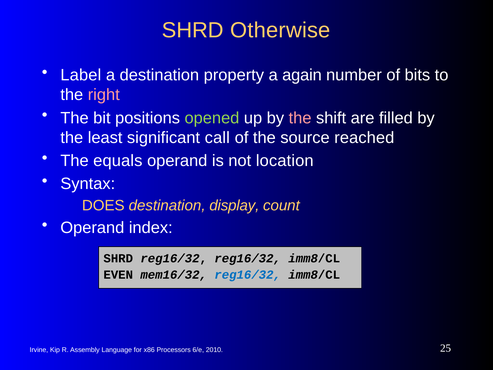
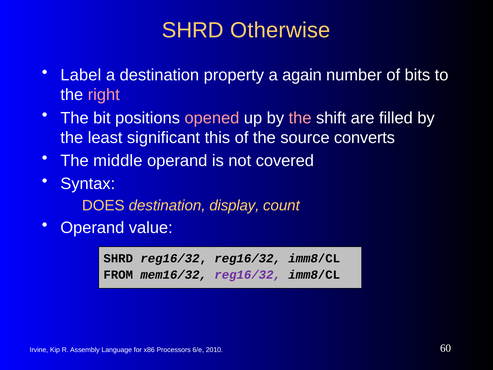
opened colour: light green -> pink (212, 118)
call: call -> this (217, 138)
reached: reached -> converts (364, 138)
equals: equals -> middle (118, 161)
location: location -> covered (285, 161)
index: index -> value (151, 228)
EVEN: EVEN -> FROM (118, 275)
reg16/32 colour: blue -> purple (248, 275)
25: 25 -> 60 (446, 348)
